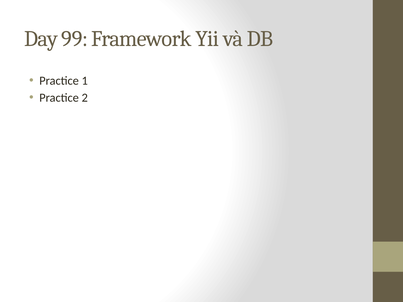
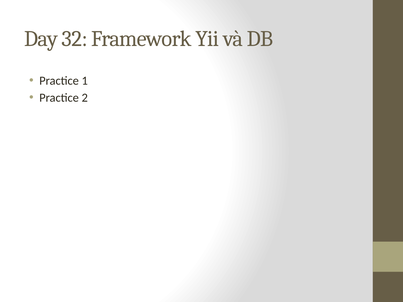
99: 99 -> 32 (75, 39)
